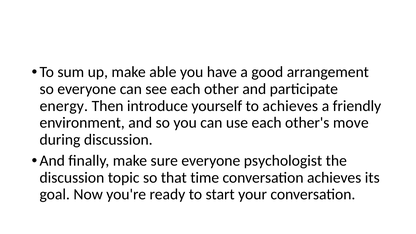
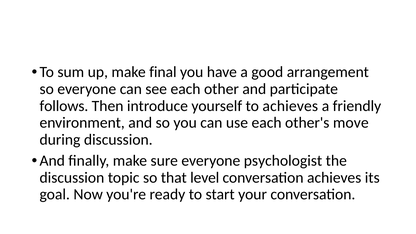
able: able -> final (163, 72)
energy: energy -> follows (64, 106)
time: time -> level (205, 178)
